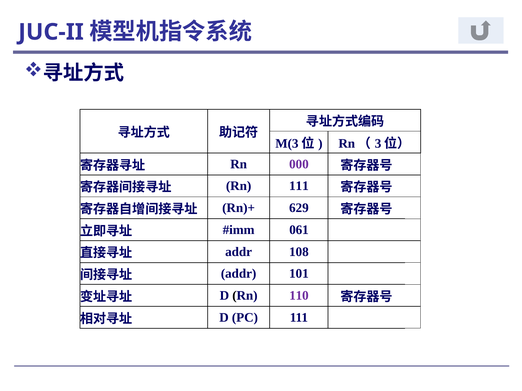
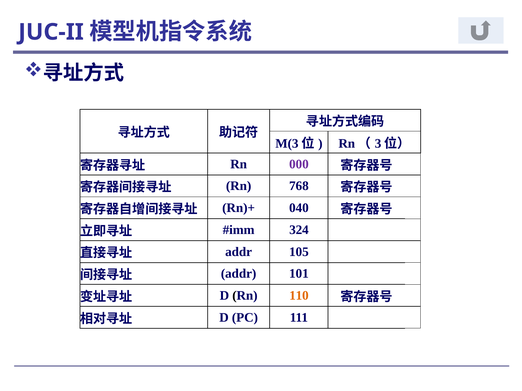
Rn 111: 111 -> 768 (299, 186)
629: 629 -> 040 (299, 208)
061: 061 -> 324 (299, 230)
108: 108 -> 105 (299, 252)
110 colour: purple -> orange (299, 296)
